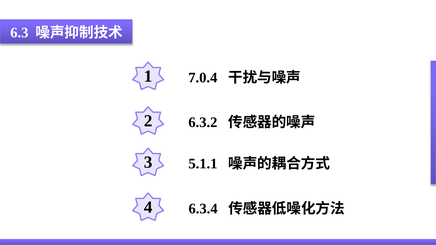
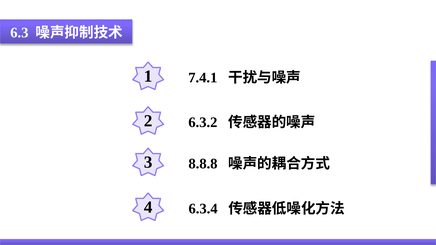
7.0.4: 7.0.4 -> 7.4.1 (203, 78)
5.1.1: 5.1.1 -> 8.8.8 (203, 164)
